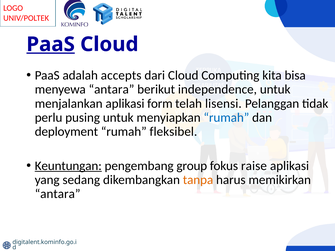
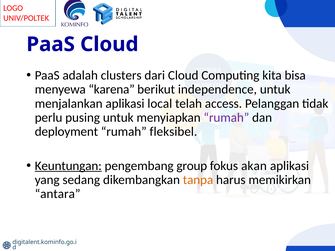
PaaS underline: present -> none (51, 44)
accepts: accepts -> clusters (121, 75)
menyewa antara: antara -> karena (112, 90)
form: form -> local (160, 104)
lisensi: lisensi -> access (223, 104)
rumah colour: blue -> purple (226, 118)
raise: raise -> akan (254, 166)
